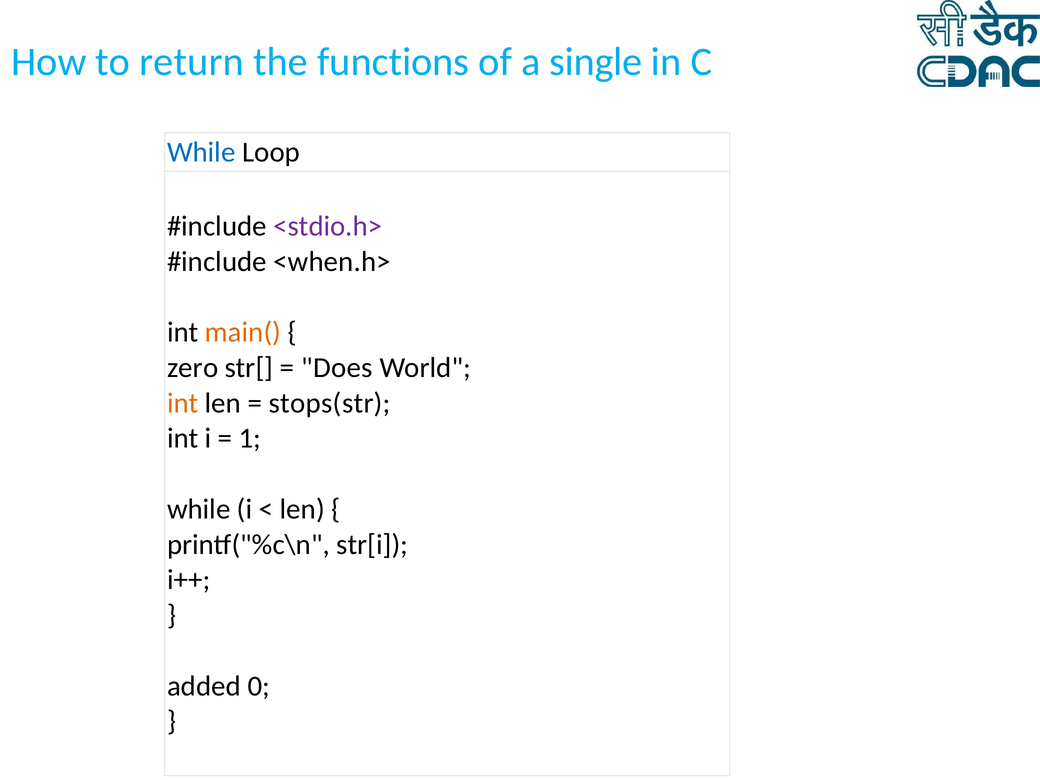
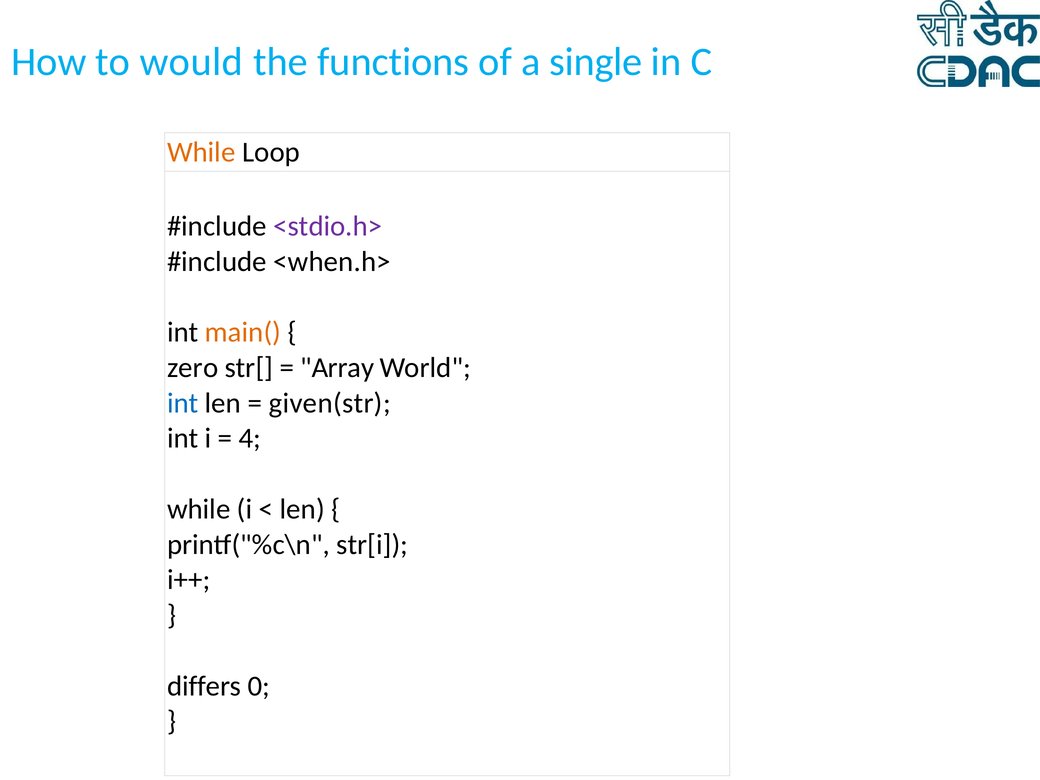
return: return -> would (191, 62)
While colour: blue -> orange (201, 152)
Does: Does -> Array (337, 368)
int colour: orange -> blue (183, 403)
stops(str: stops(str -> given(str (330, 403)
1: 1 -> 4 (250, 438)
added: added -> differs (204, 686)
